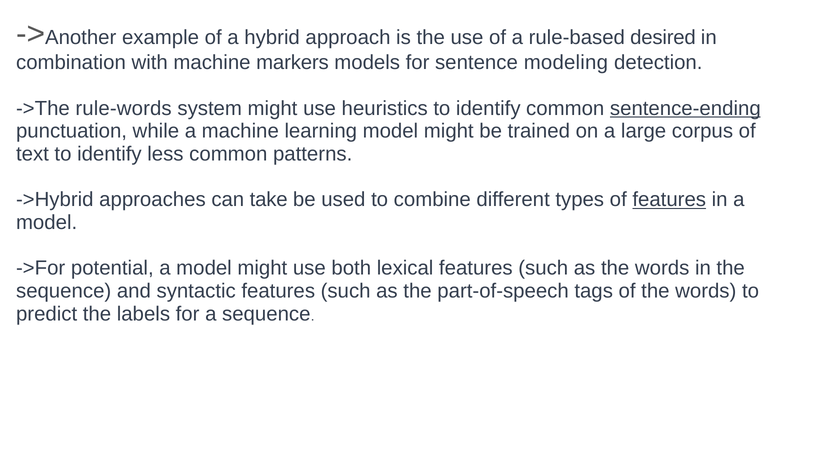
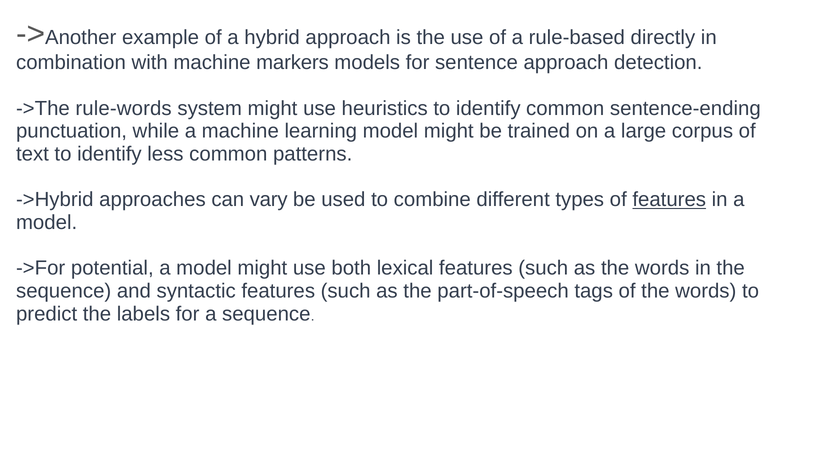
desired: desired -> directly (663, 37)
sentence modeling: modeling -> approach (566, 63)
sentence-ending underline: present -> none (685, 108)
take: take -> vary (269, 200)
